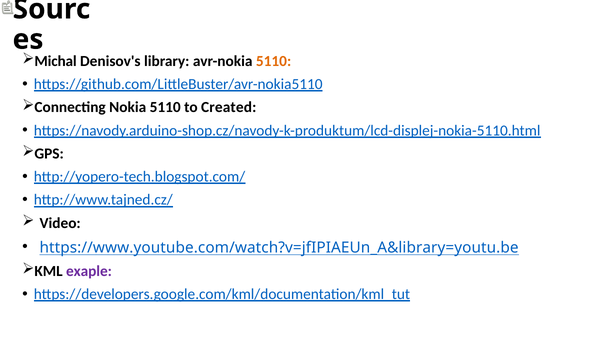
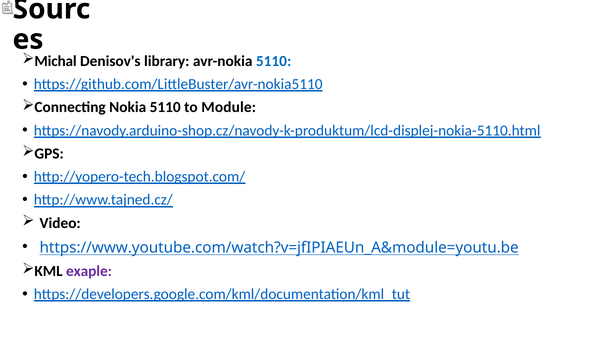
5110 colour: orange -> blue (274, 61)
Created: Created -> Module (229, 107)
https://www.youtube.com/watch?v=jfIPIAEUn_A&library=youtu.be: https://www.youtube.com/watch?v=jfIPIAEUn_A&library=youtu.be -> https://www.youtube.com/watch?v=jfIPIAEUn_A&module=youtu.be (279, 248)
